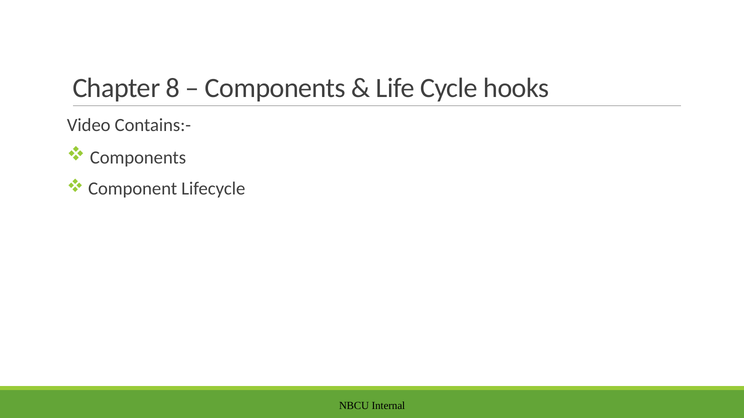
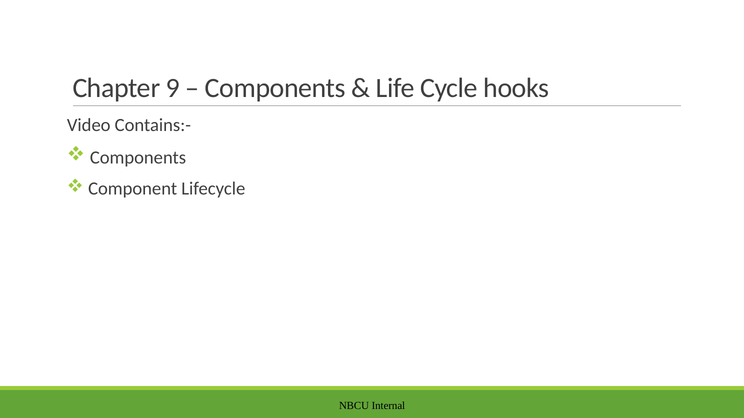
8: 8 -> 9 (173, 88)
